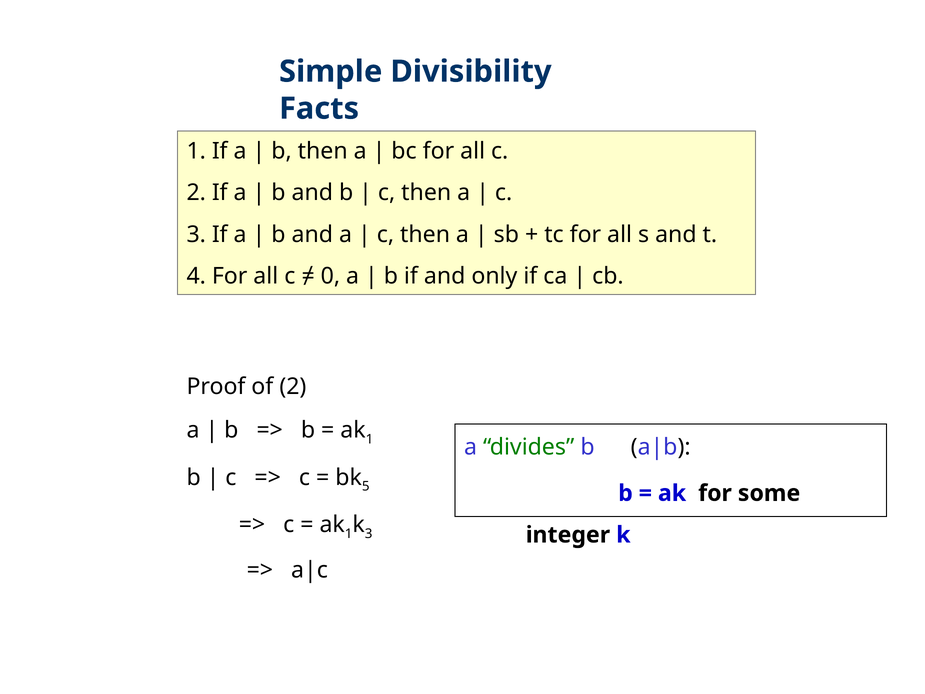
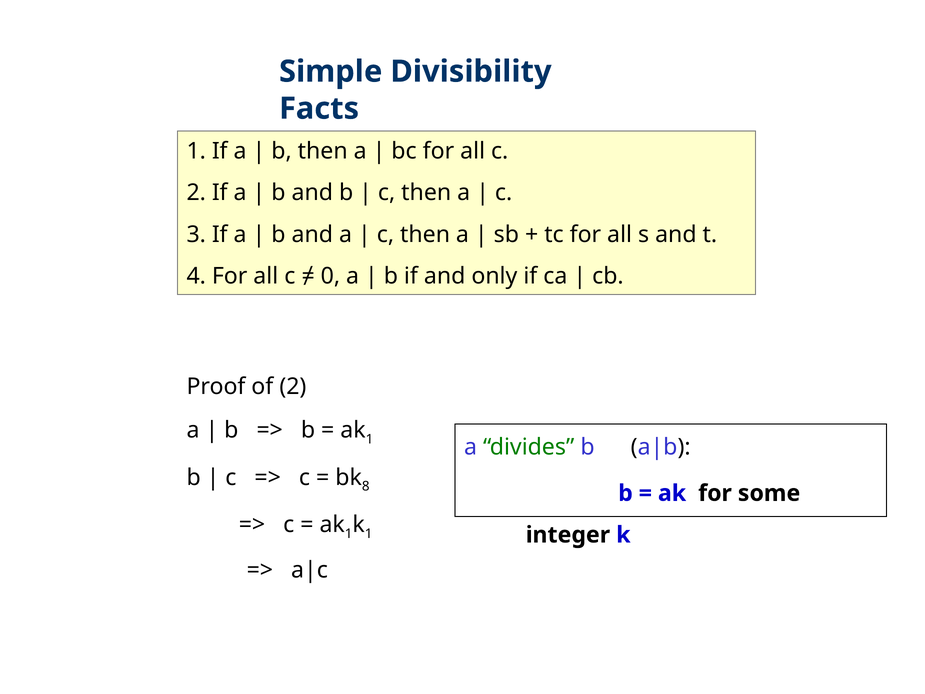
5: 5 -> 8 (366, 486)
k 3: 3 -> 1 (369, 534)
